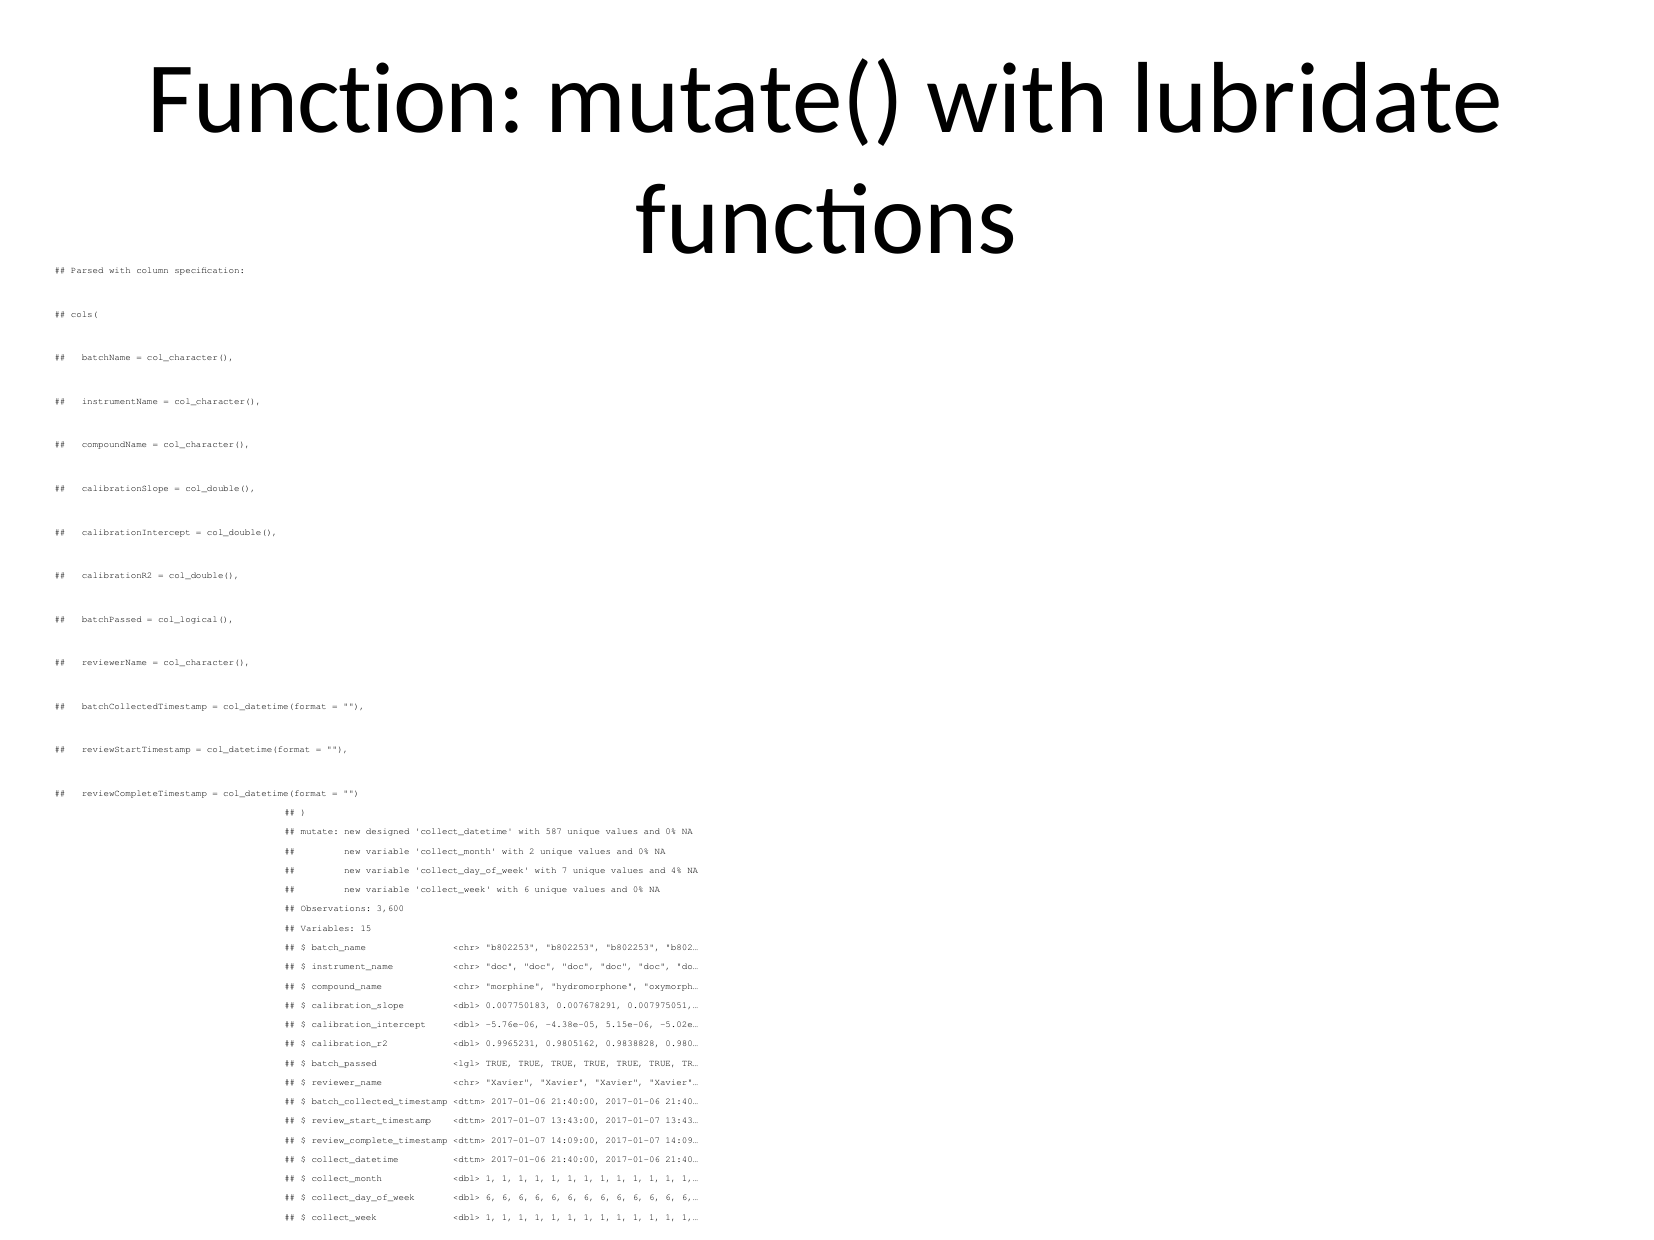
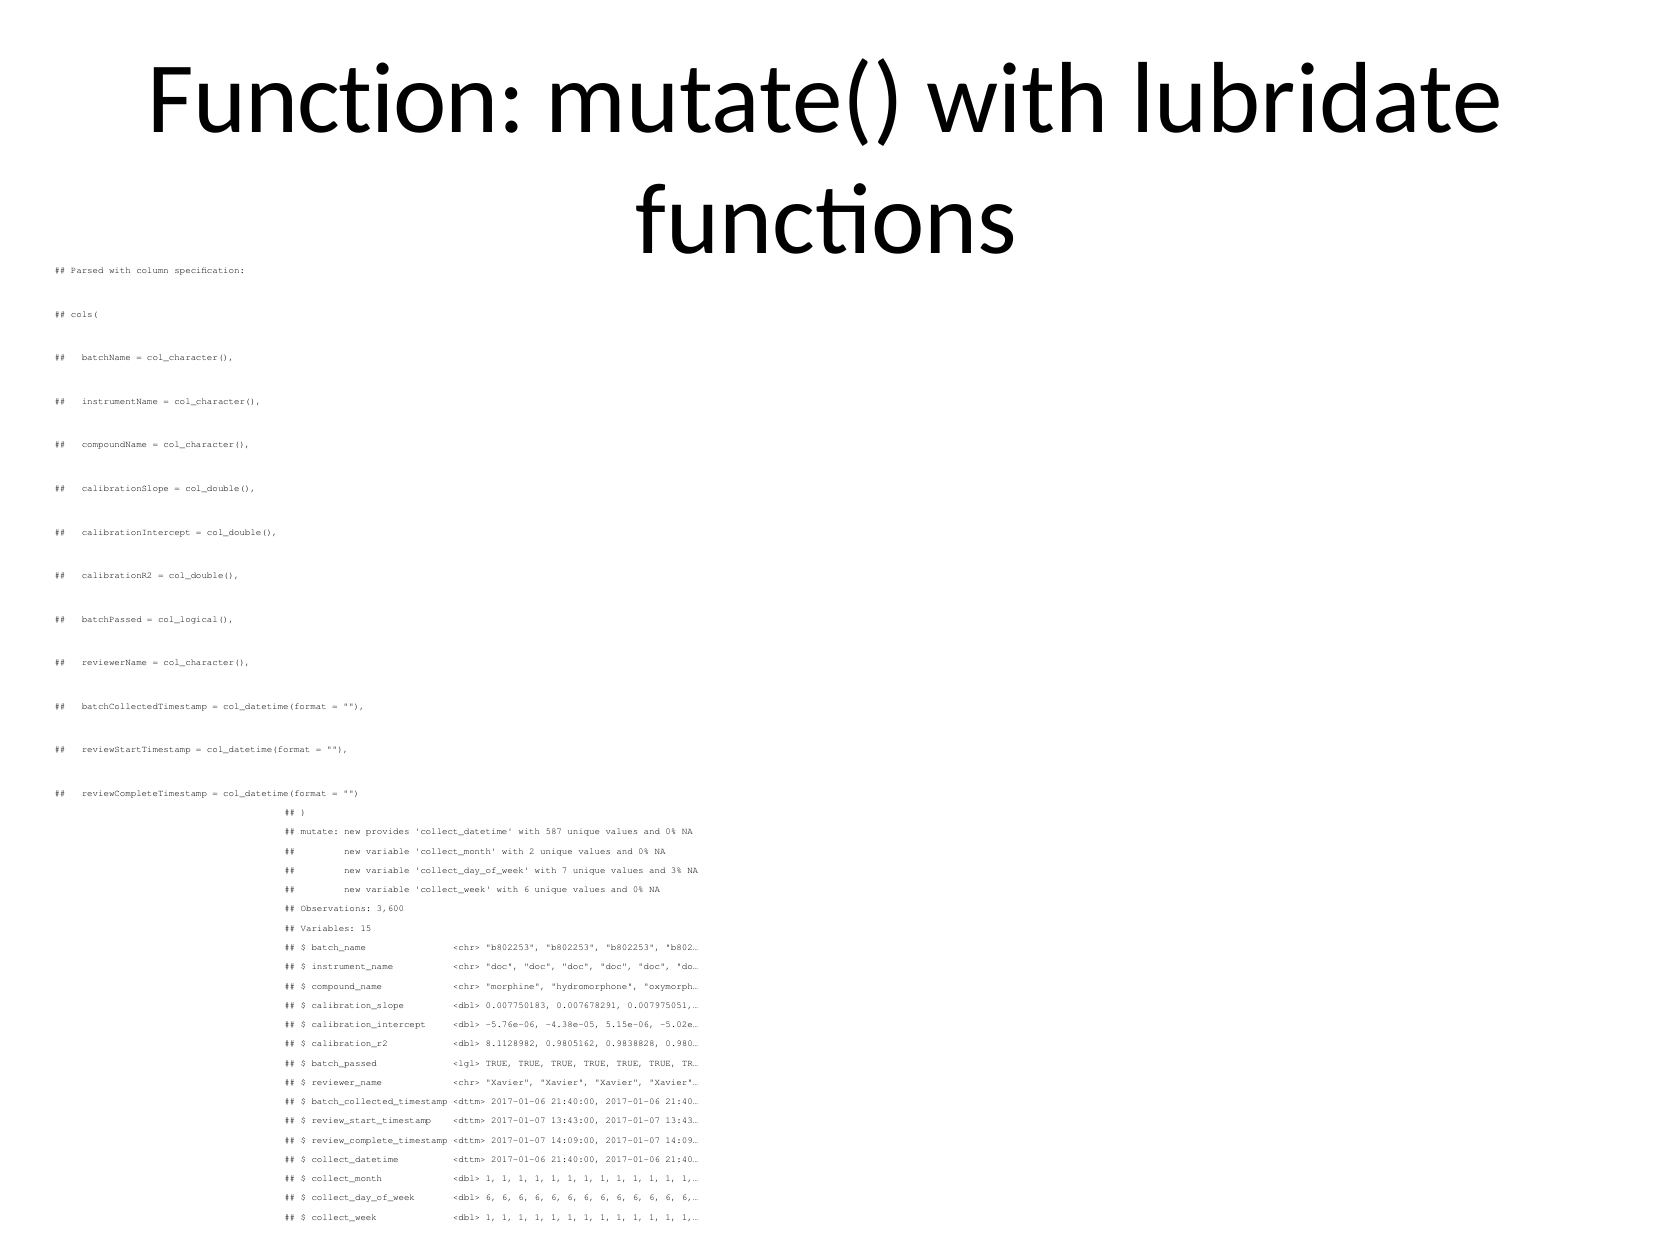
designed: designed -> provides (388, 832)
4%: 4% -> 3% (676, 871)
0.9965231: 0.9965231 -> 8.1128982 (513, 1044)
